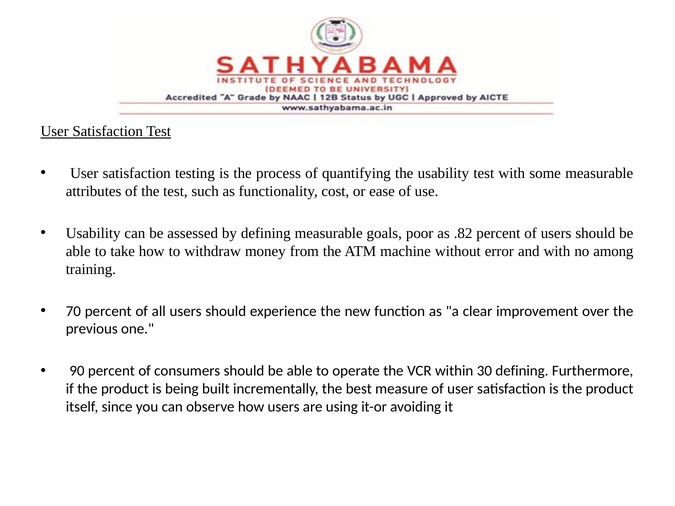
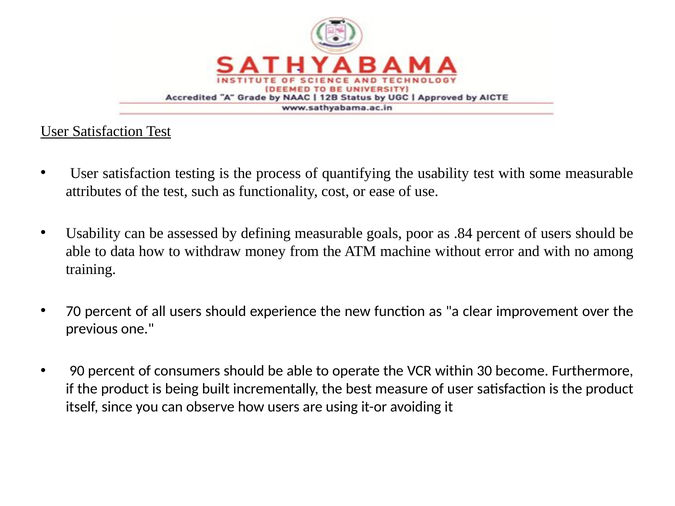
.82: .82 -> .84 (463, 233)
take: take -> data (123, 251)
30 defining: defining -> become (522, 371)
